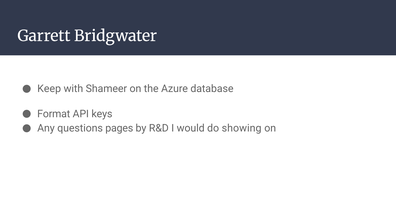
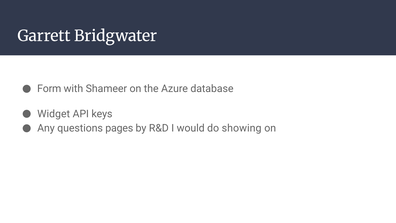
Keep: Keep -> Form (49, 89)
Format: Format -> Widget (54, 114)
